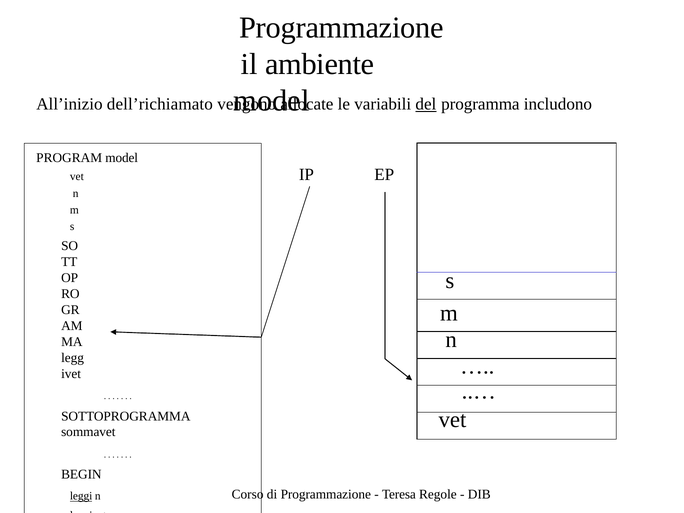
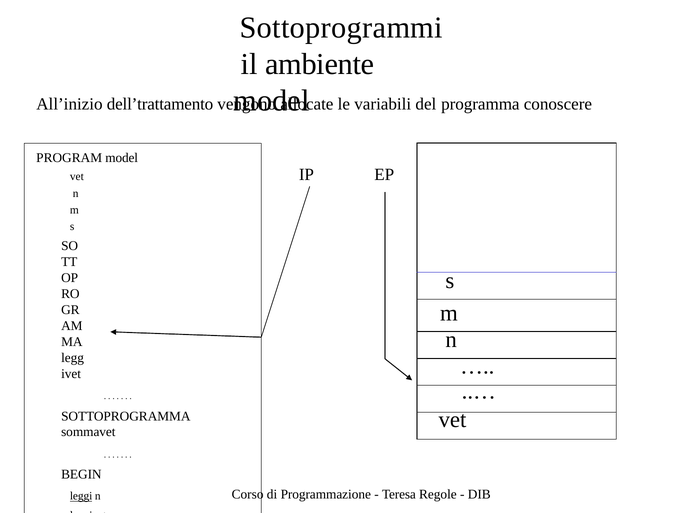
Programmazione: Programmazione -> Sottoprogrammi (341, 28)
dell’richiamato: dell’richiamato -> dell’trattamento (160, 104)
del underline: present -> none (426, 104)
includono: includono -> conoscere (558, 104)
